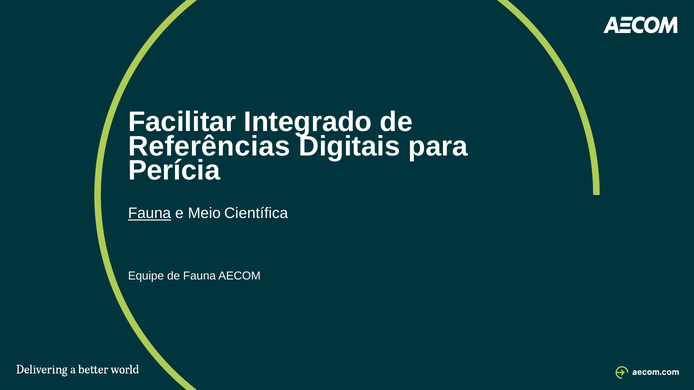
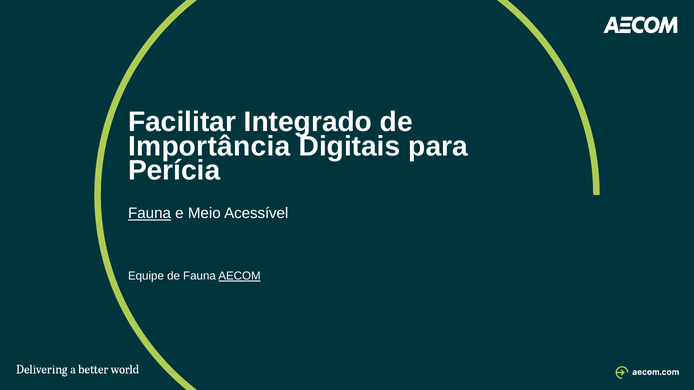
Referências: Referências -> Importância (209, 146)
Científica: Científica -> Acessível (256, 213)
AECOM underline: none -> present (240, 276)
